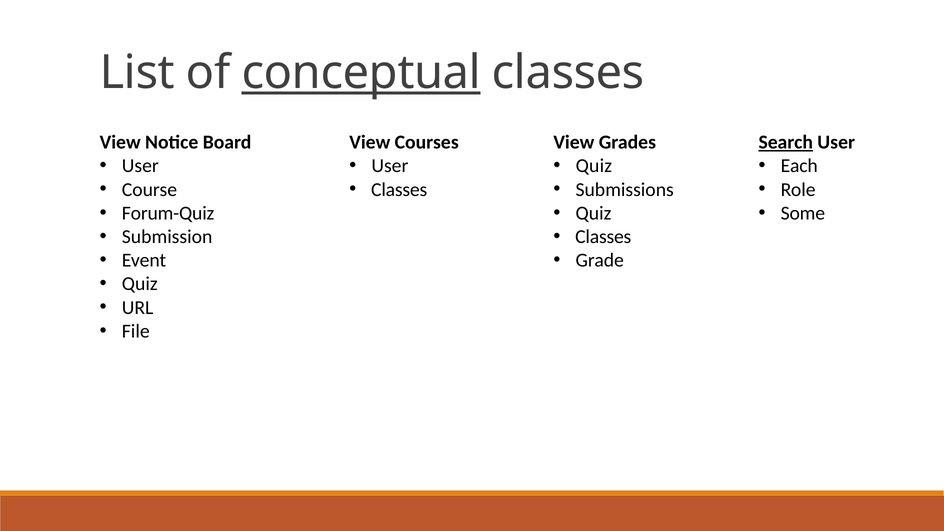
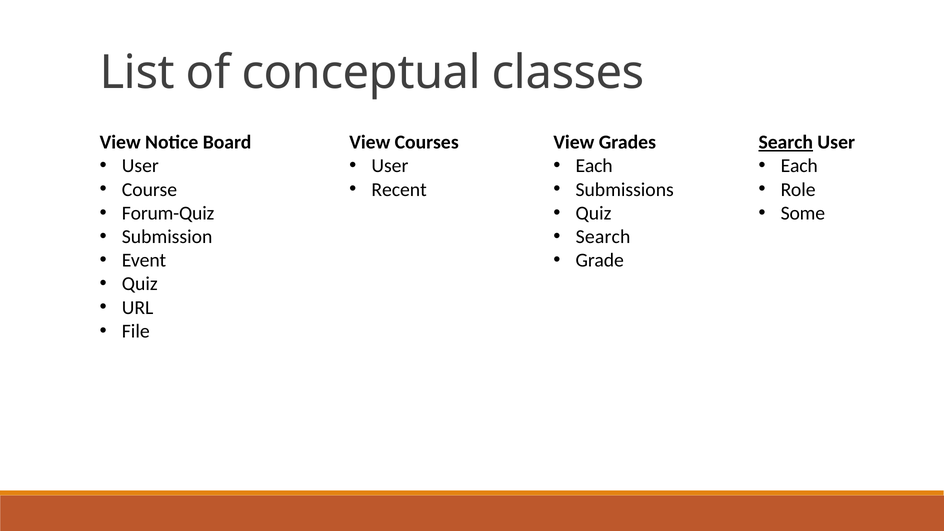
conceptual underline: present -> none (361, 73)
Quiz: Quiz -> Each (594, 166)
Classes: Classes -> Recent (399, 190)
Classes: Classes -> Search (603, 237)
